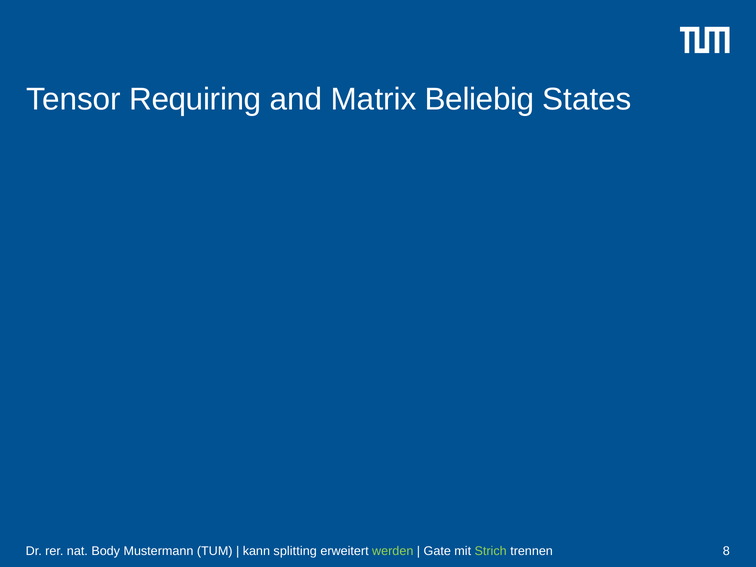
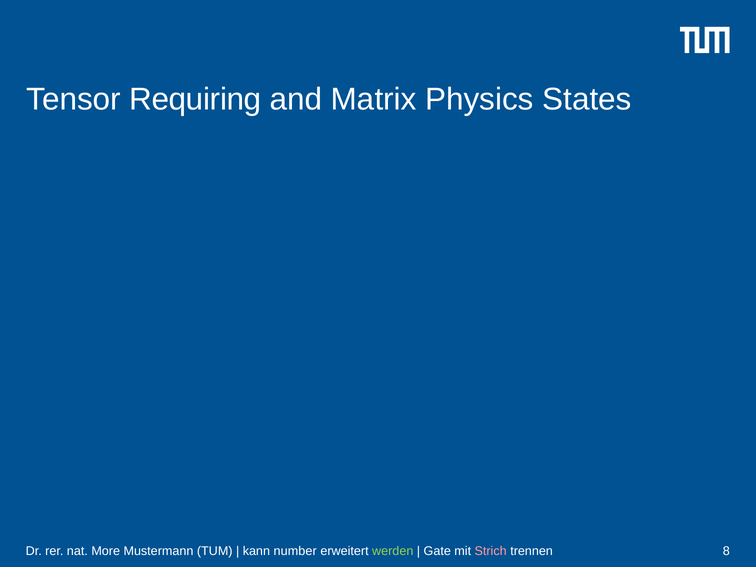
Beliebig: Beliebig -> Physics (479, 99)
Body: Body -> More (106, 551)
splitting: splitting -> number (295, 551)
Strich colour: light green -> pink (491, 551)
